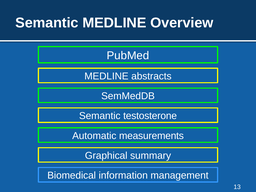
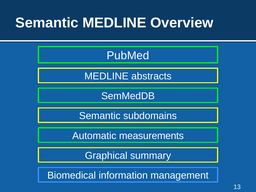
testosterone: testosterone -> subdomains (150, 116)
